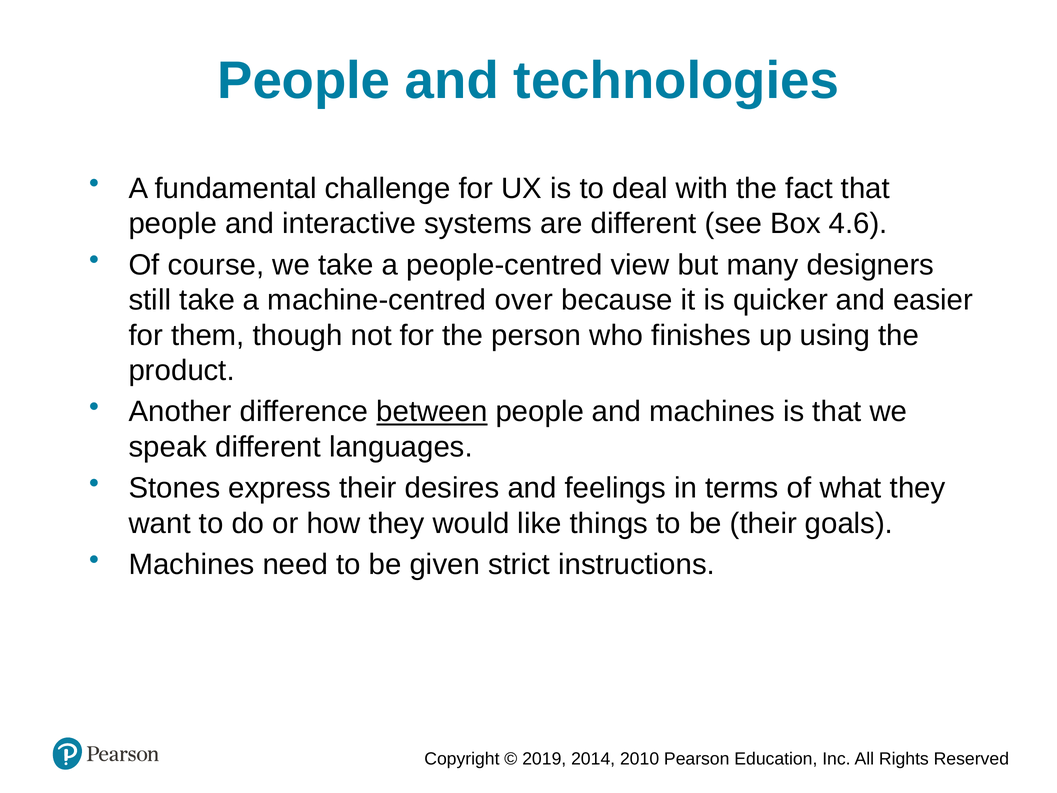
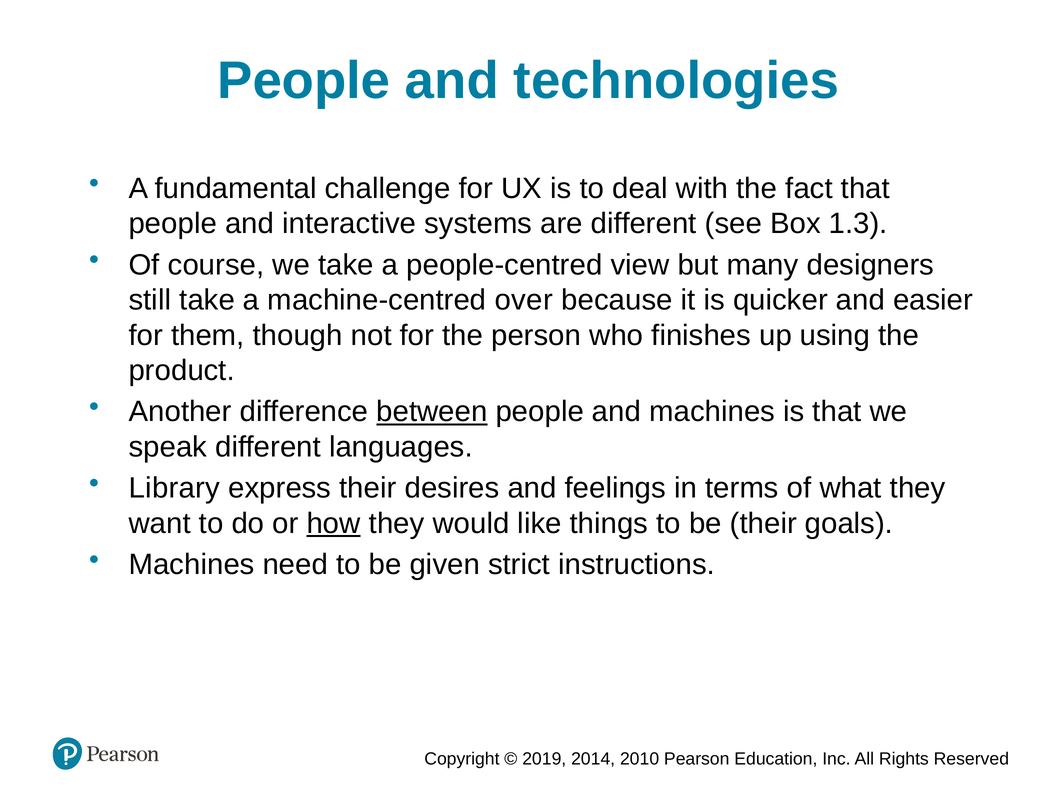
4.6: 4.6 -> 1.3 (858, 224)
Stones: Stones -> Library (174, 488)
how underline: none -> present (334, 523)
